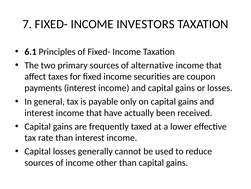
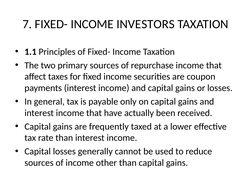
6.1: 6.1 -> 1.1 (30, 51)
alternative: alternative -> repurchase (152, 65)
